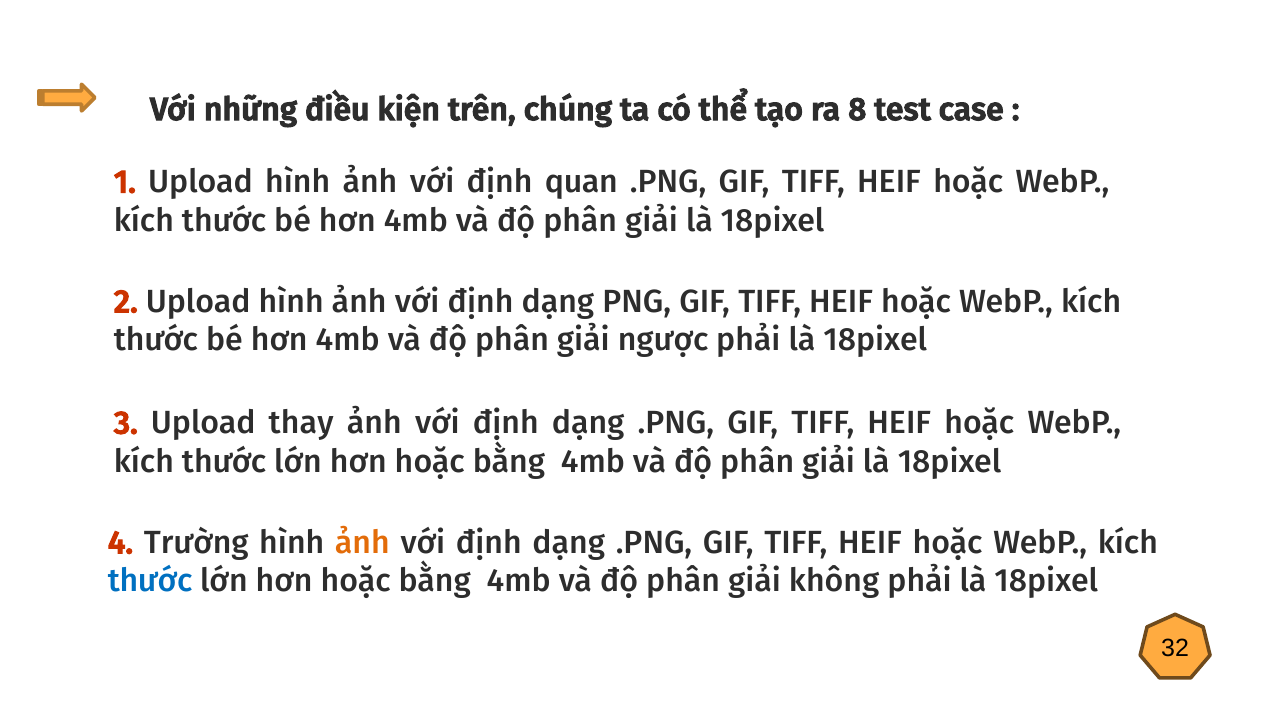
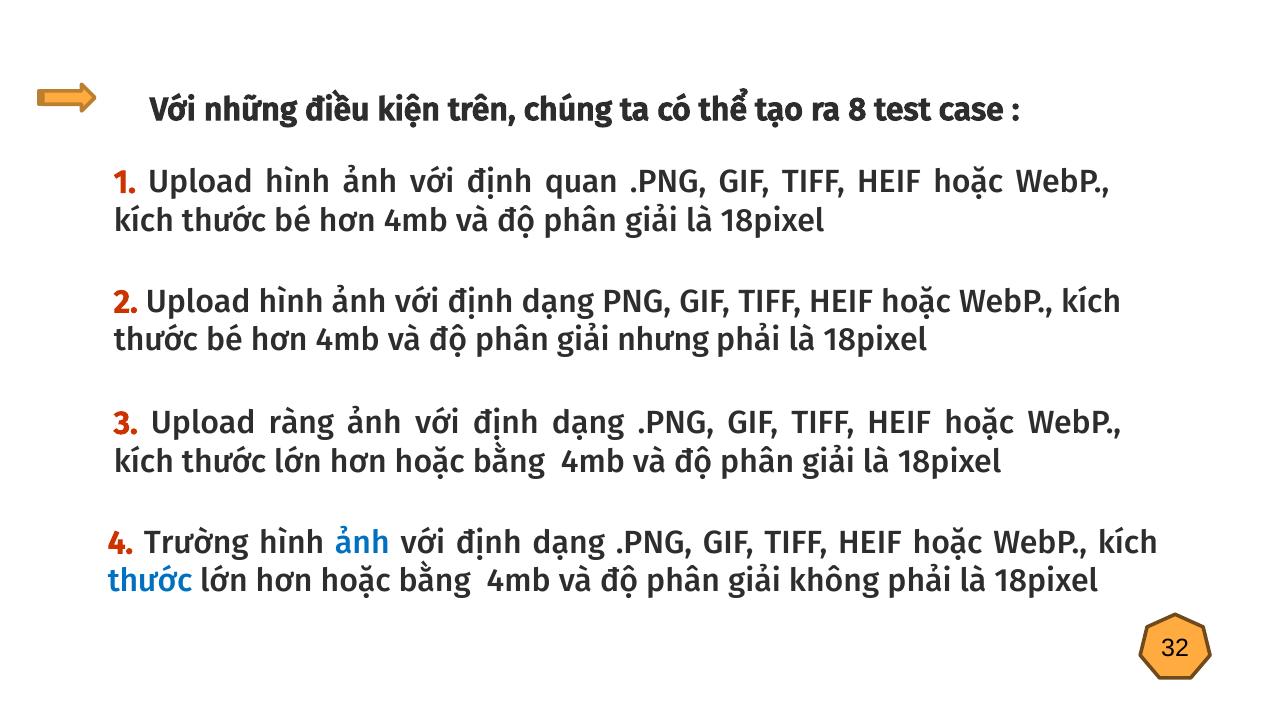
ngược: ngược -> nhưng (663, 340)
thay: thay -> ràng (301, 423)
ảnh colour: orange -> blue (362, 543)
